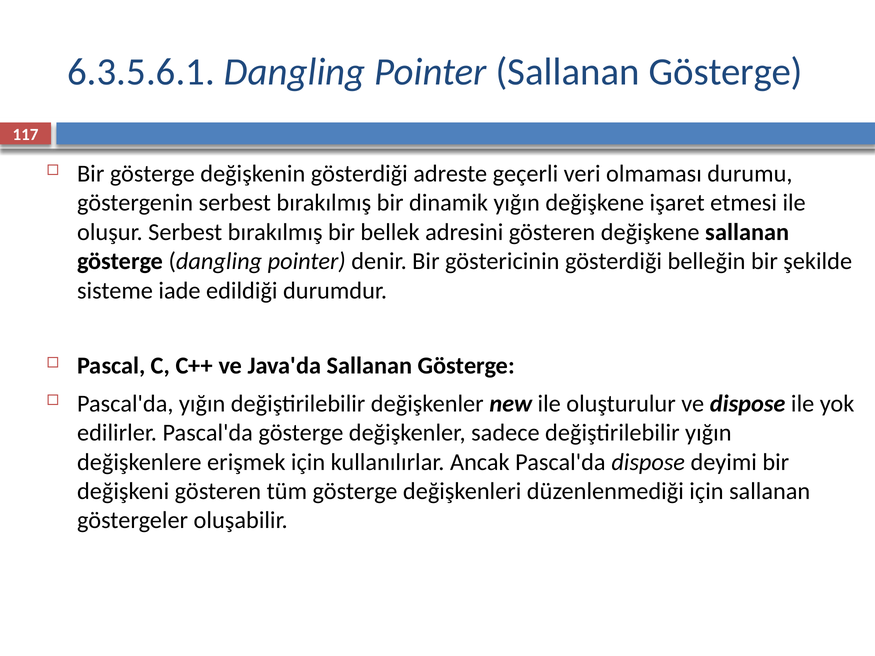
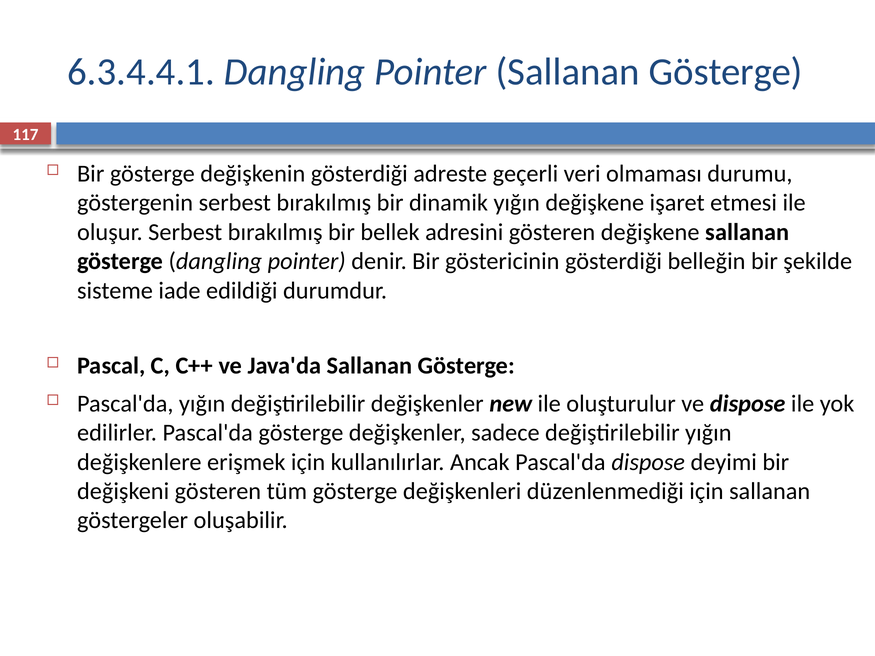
6.3.5.6.1: 6.3.5.6.1 -> 6.3.4.4.1 (141, 72)
